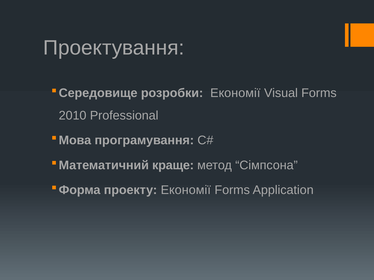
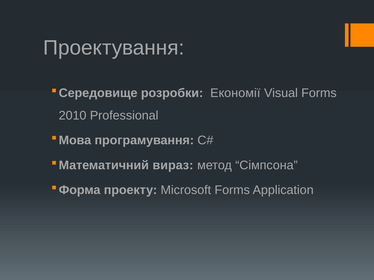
краще: краще -> вираз (173, 165)
проекту Економії: Економії -> Microsoft (186, 190)
